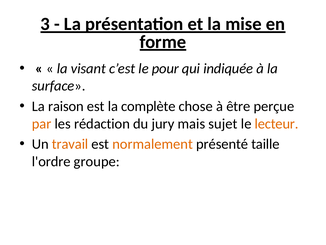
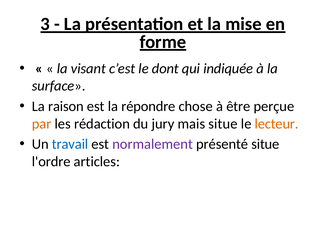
pour: pour -> dont (165, 68)
complète: complète -> répondre (148, 106)
mais sujet: sujet -> situe (223, 123)
travail colour: orange -> blue (70, 144)
normalement colour: orange -> purple (153, 144)
présenté taille: taille -> situe (265, 144)
groupe: groupe -> articles (97, 161)
